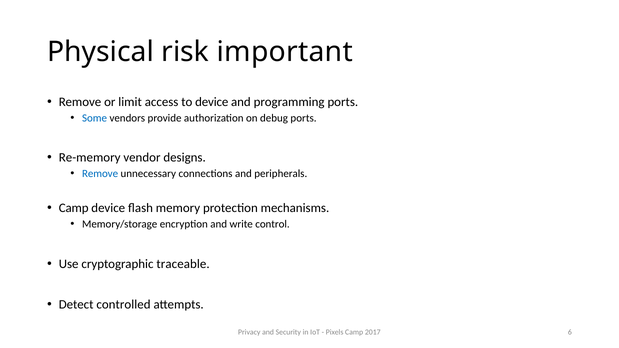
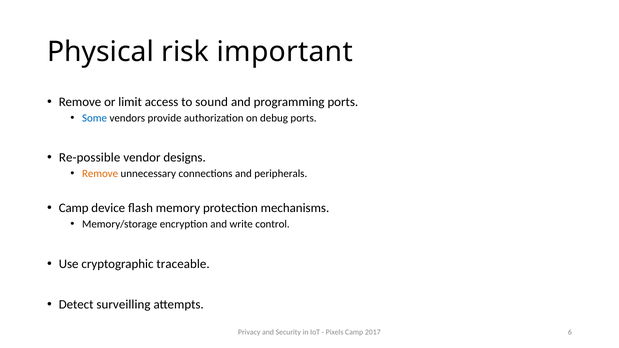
to device: device -> sound (212, 102)
Re-memory: Re-memory -> Re-possible (90, 158)
Remove colour: blue -> orange (100, 174)
controlled: controlled -> surveilling (123, 305)
